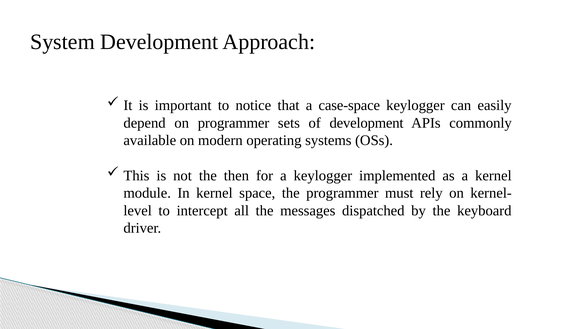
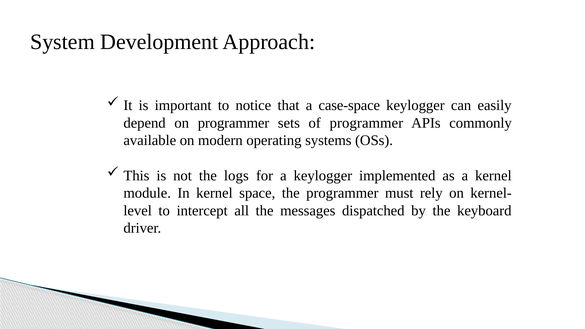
of development: development -> programmer (366, 123)
then: then -> logs (236, 176)
